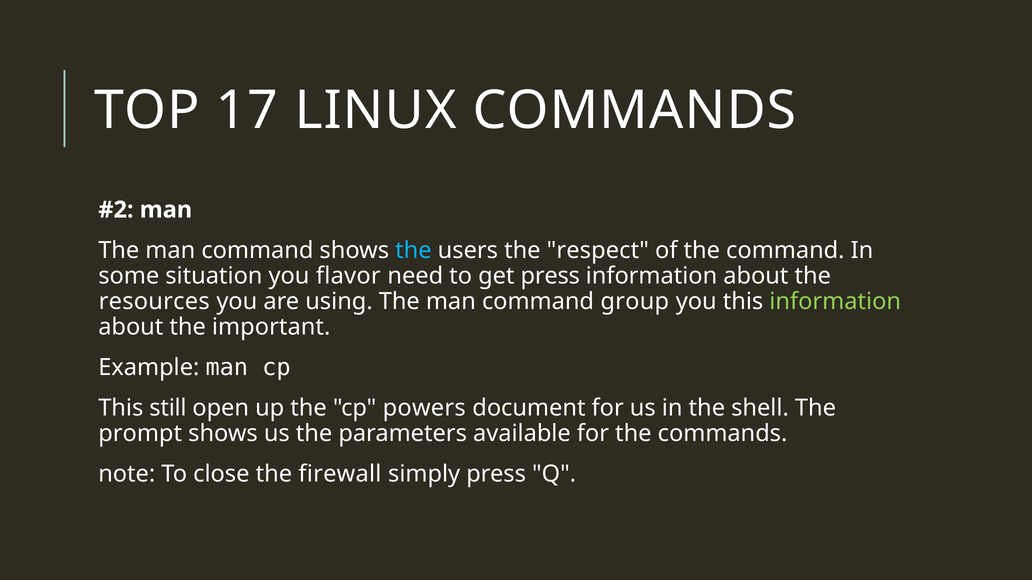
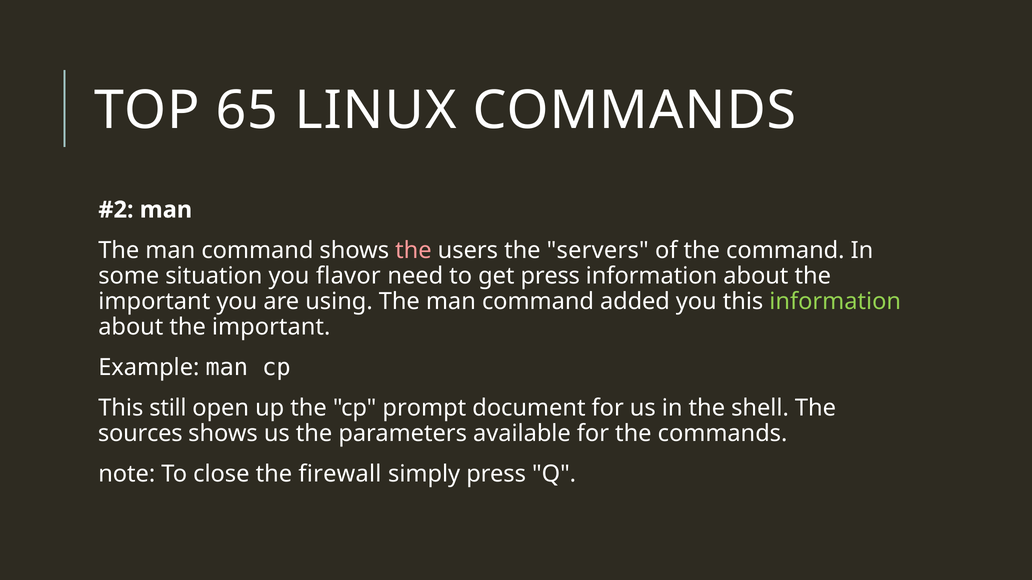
17: 17 -> 65 (247, 111)
the colour: light blue -> pink (413, 251)
respect: respect -> servers (598, 251)
resources: resources -> important (154, 302)
group: group -> added (635, 302)
powers: powers -> prompt (424, 408)
prompt: prompt -> sources (140, 434)
